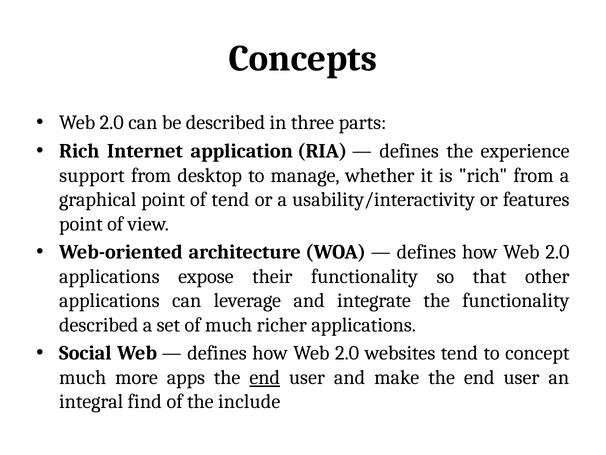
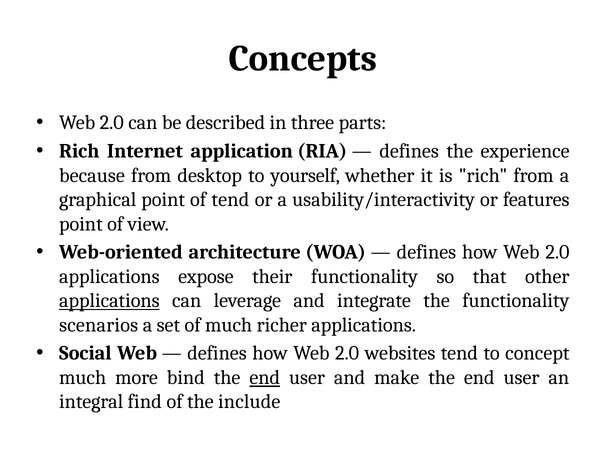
support: support -> because (92, 175)
manage: manage -> yourself (305, 175)
applications underline: none -> present (109, 300)
described: described -> scenarios (99, 325)
apps: apps -> bind (186, 377)
